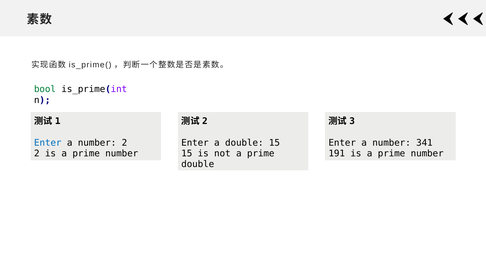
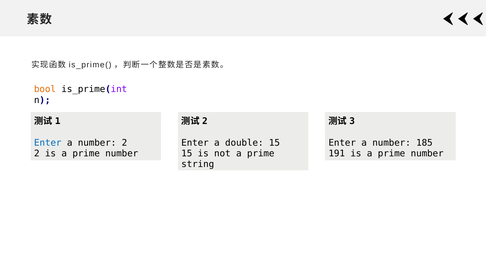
bool colour: green -> orange (45, 89)
341: 341 -> 185 (424, 143)
double: double -> string (198, 164)
